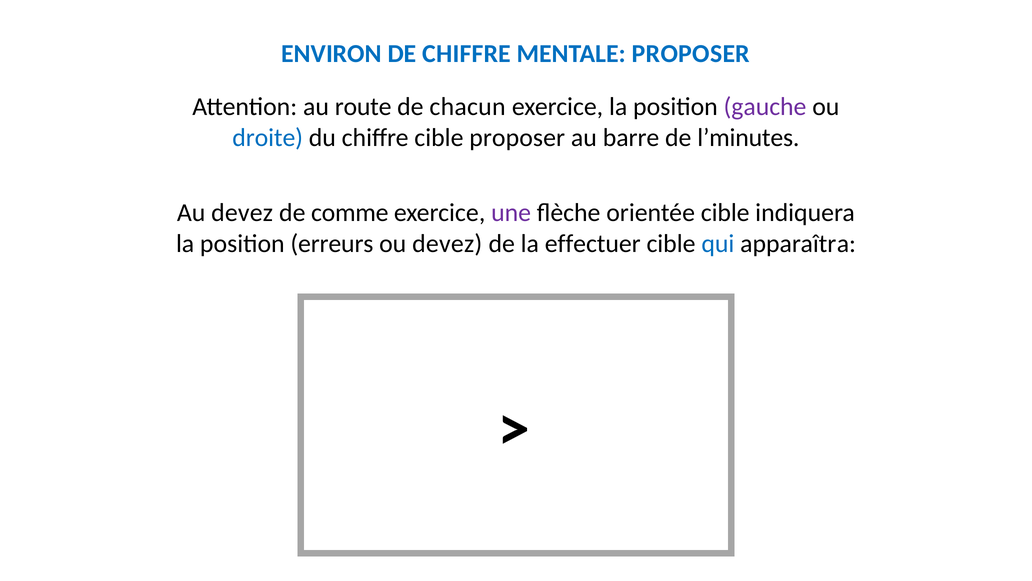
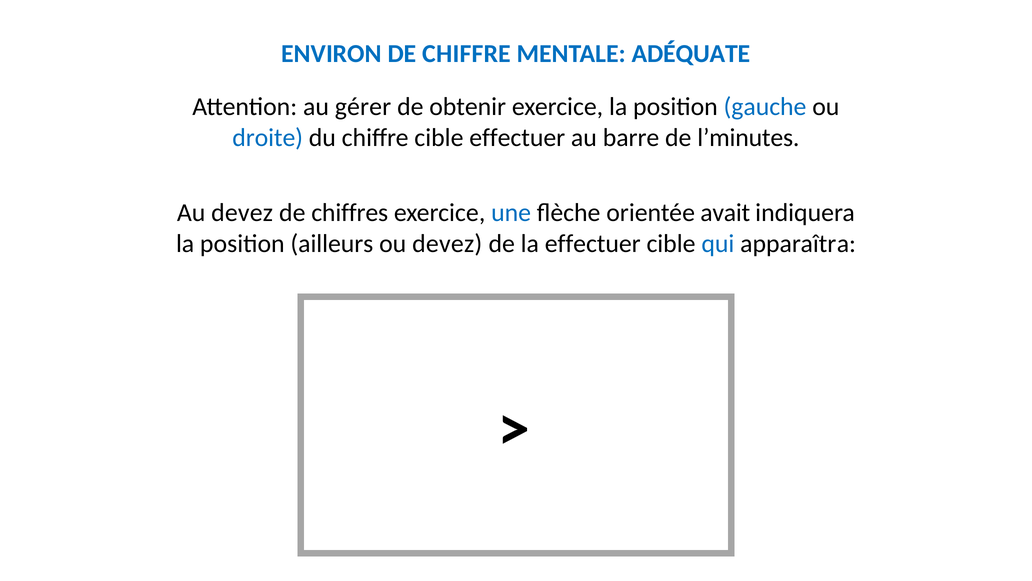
MENTALE PROPOSER: PROPOSER -> ADÉQUATE (691, 53)
route: route -> gérer (363, 107)
chacun: chacun -> obtenir (468, 107)
gauche colour: purple -> blue (765, 107)
cible proposer: proposer -> effectuer (517, 138)
comme: comme -> chiffres (350, 213)
une colour: purple -> blue (511, 213)
orientée cible: cible -> avait (725, 213)
erreurs: erreurs -> ailleurs (332, 244)
